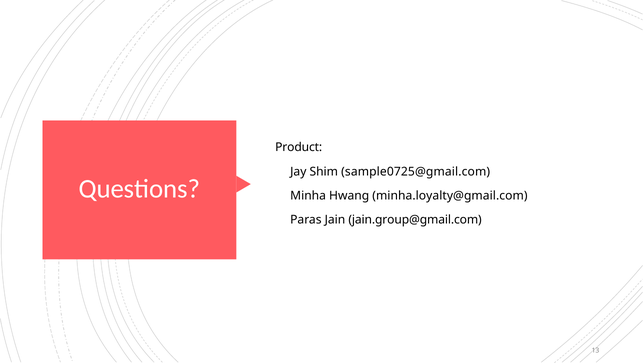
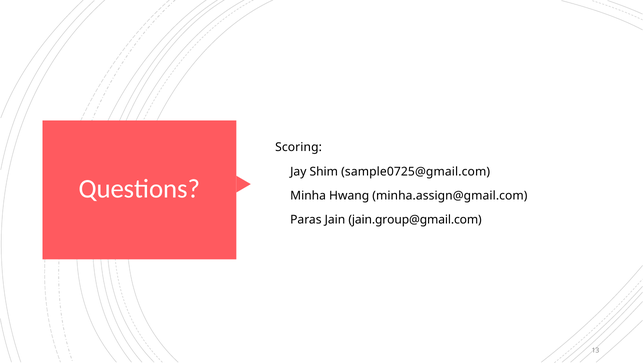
Product: Product -> Scoring (299, 147)
minha.loyalty@gmail.com: minha.loyalty@gmail.com -> minha.assign@gmail.com (450, 195)
